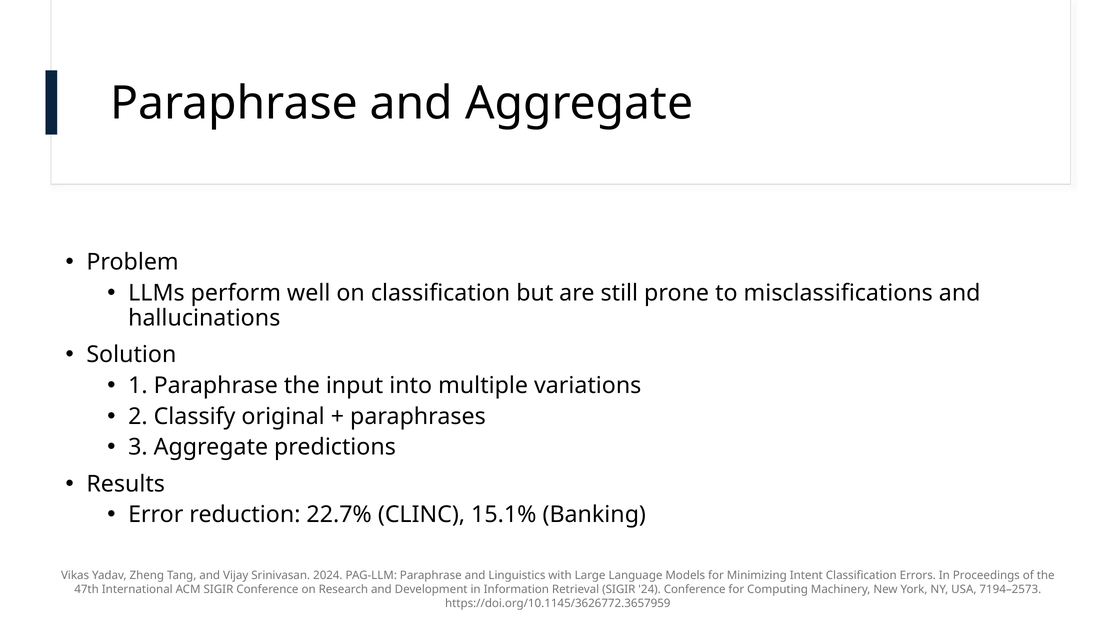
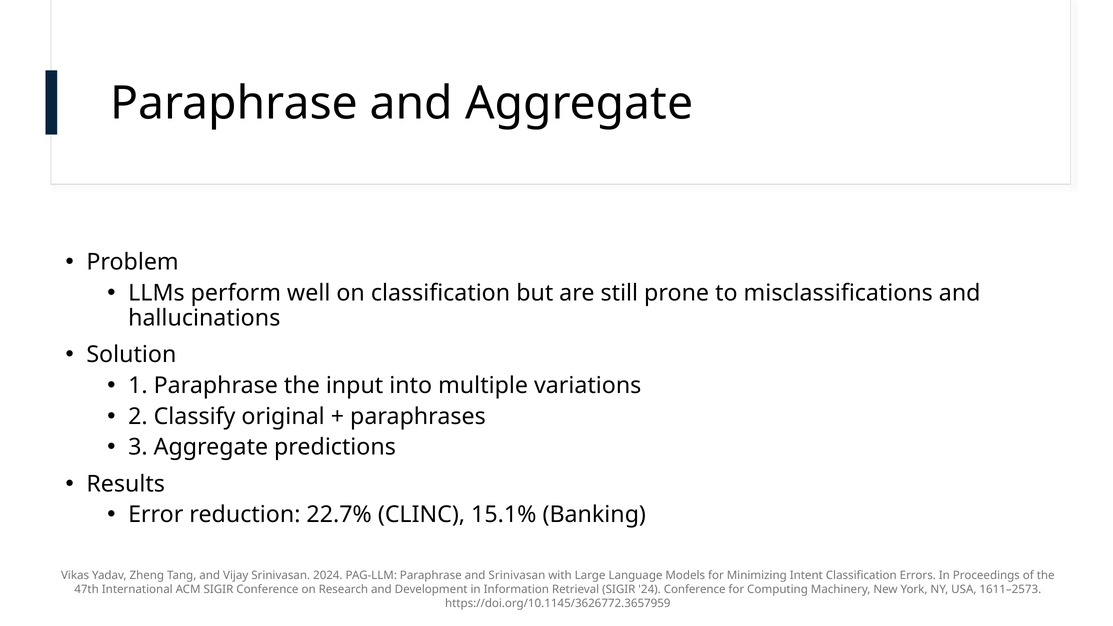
and Linguistics: Linguistics -> Srinivasan (517, 575)
7194–2573: 7194–2573 -> 1611–2573 (1010, 589)
